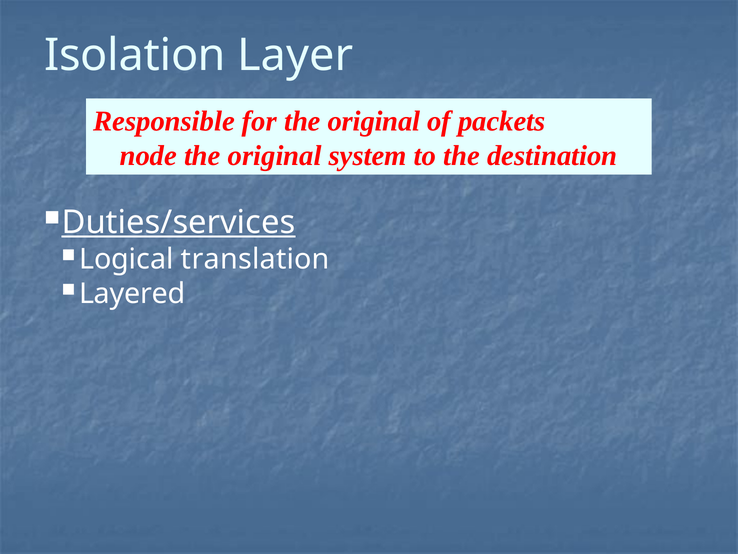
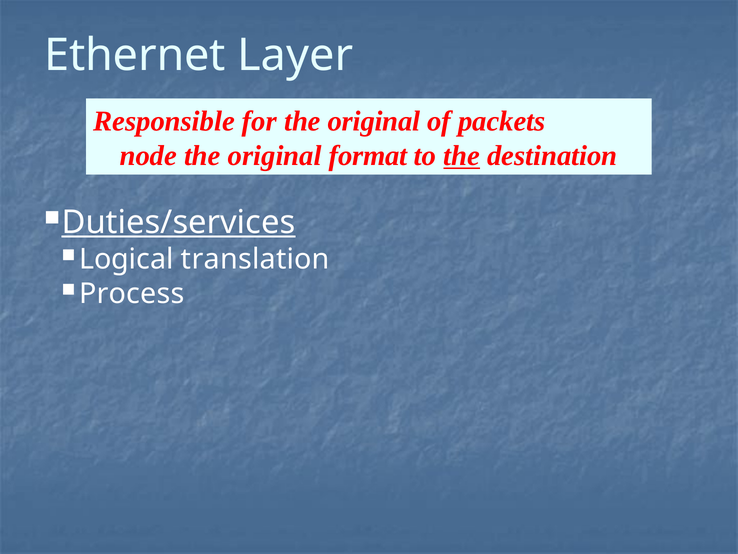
Isolation: Isolation -> Ethernet (135, 55)
system: system -> format (368, 156)
the underline: none -> present (462, 156)
Layered: Layered -> Process (132, 293)
